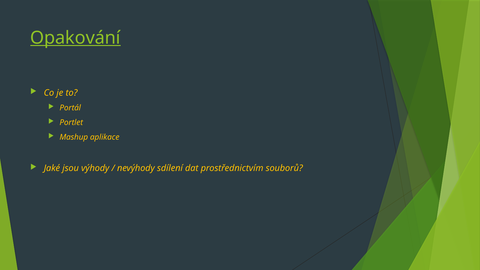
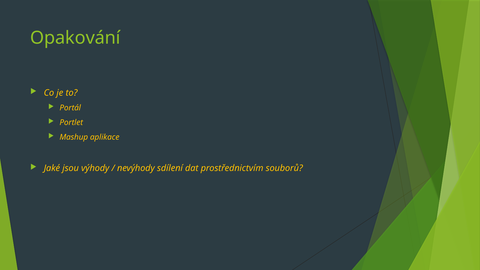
Opakování underline: present -> none (75, 38)
